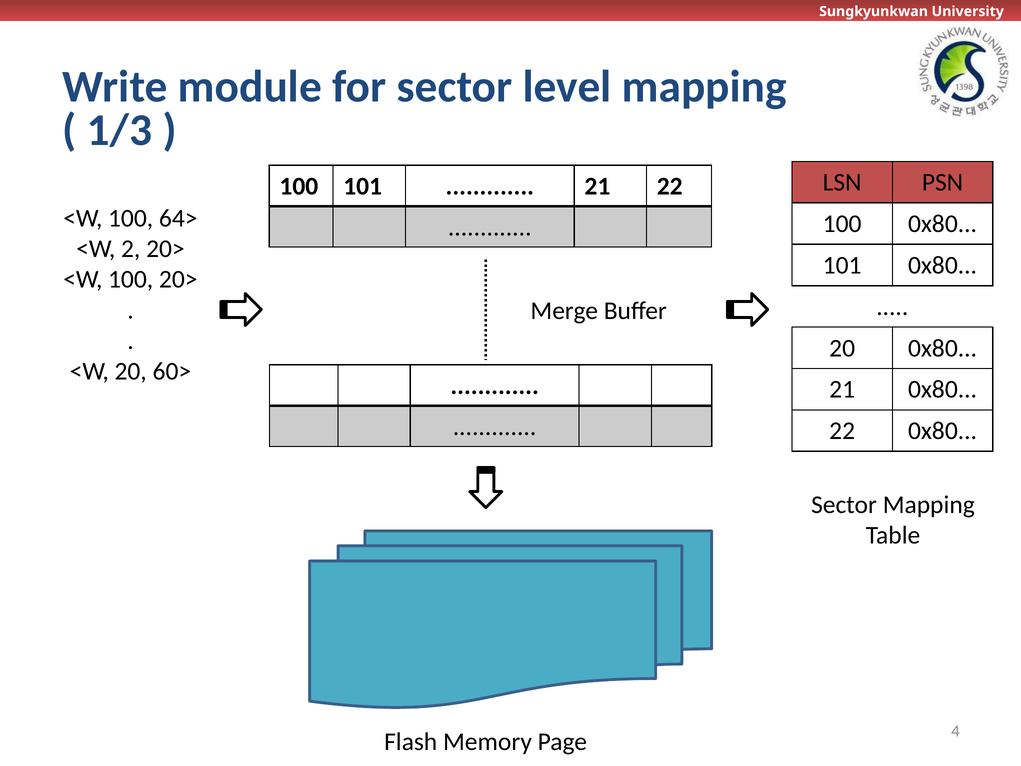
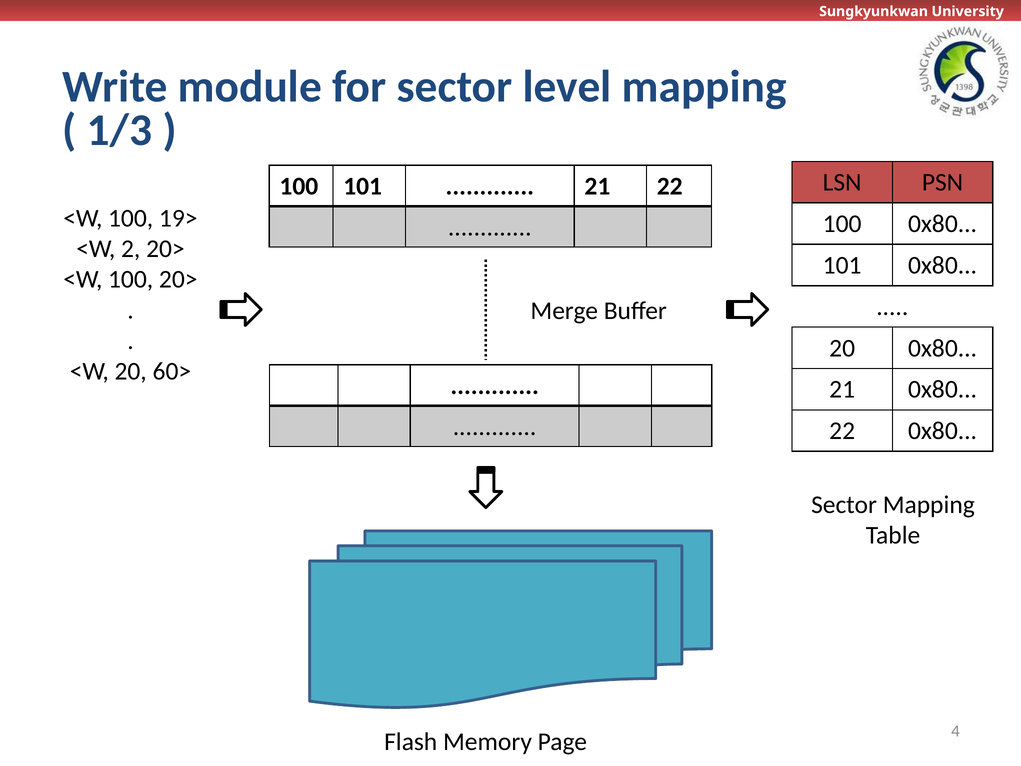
64>: 64> -> 19> (178, 218)
